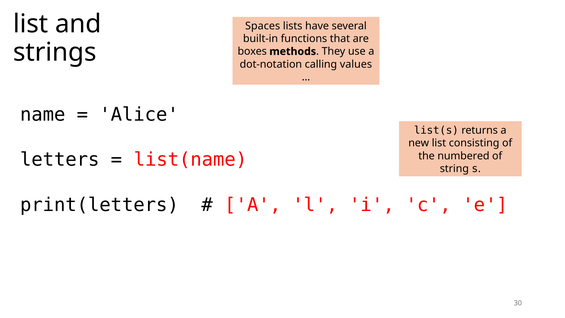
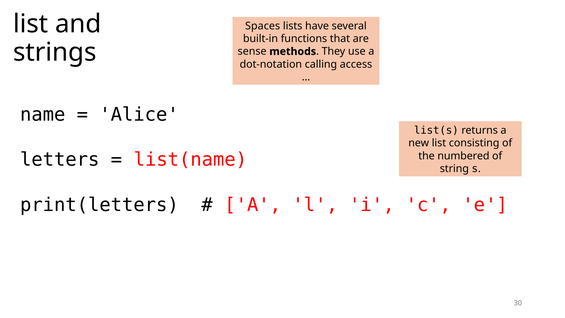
boxes: boxes -> sense (252, 51)
values: values -> access (356, 64)
